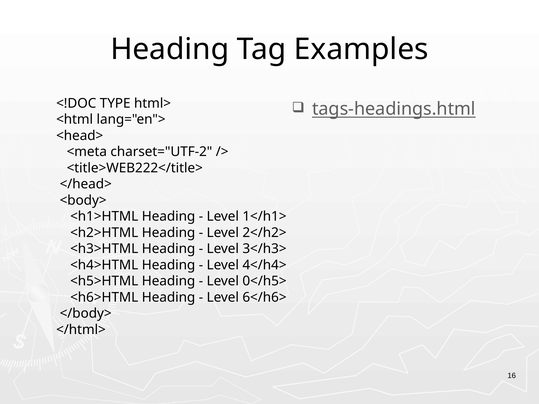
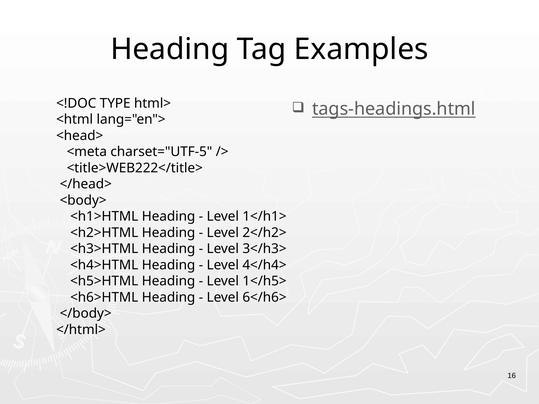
charset="UTF-2: charset="UTF-2 -> charset="UTF-5 (161, 152)
0</h5>: 0</h5> -> 1</h5> (265, 281)
